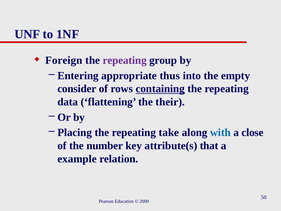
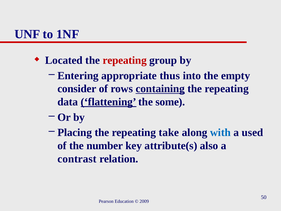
Foreign: Foreign -> Located (64, 60)
repeating colour: purple -> red (125, 60)
flattening underline: none -> present (109, 102)
their: their -> some (170, 102)
close: close -> used (252, 132)
that: that -> also (209, 146)
example: example -> contrast (77, 159)
